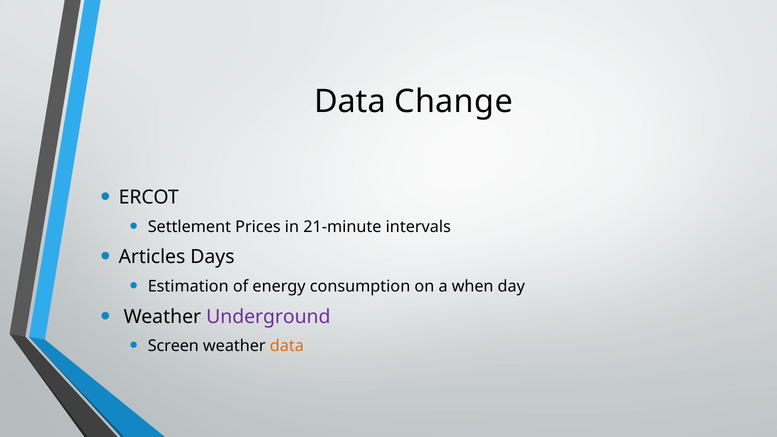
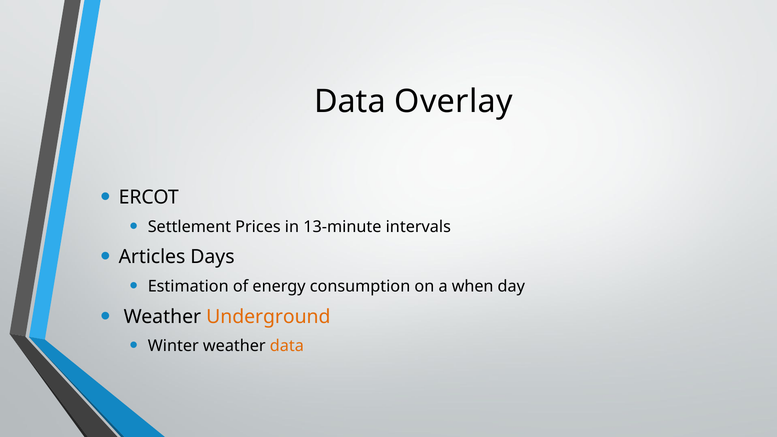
Change: Change -> Overlay (454, 102)
21-minute: 21-minute -> 13-minute (342, 227)
Underground colour: purple -> orange (268, 317)
Screen: Screen -> Winter (173, 346)
